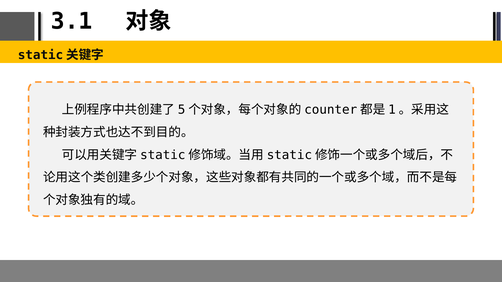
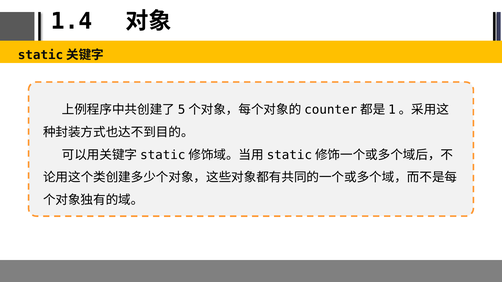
3.1: 3.1 -> 1.4 (72, 21)
